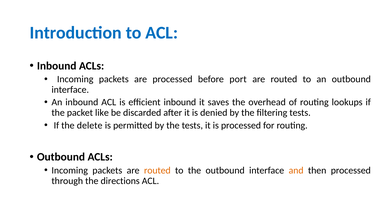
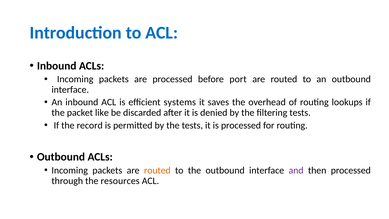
efficient inbound: inbound -> systems (180, 102)
delete: delete -> record (90, 125)
and colour: orange -> purple (296, 170)
directions: directions -> resources (120, 181)
